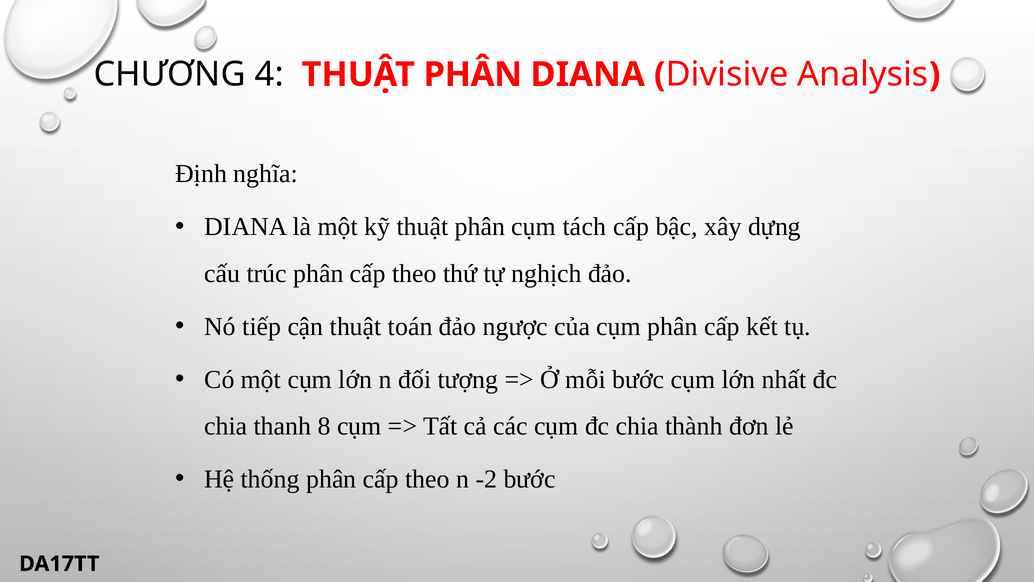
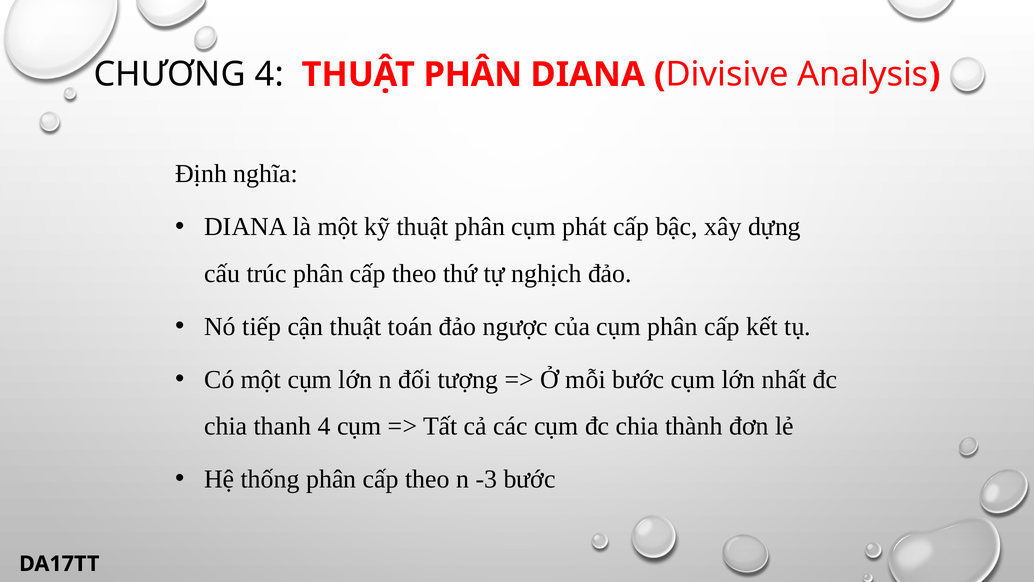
tách: tách -> phát (585, 227)
thanh 8: 8 -> 4 (324, 426)
-2: -2 -> -3 (486, 479)
